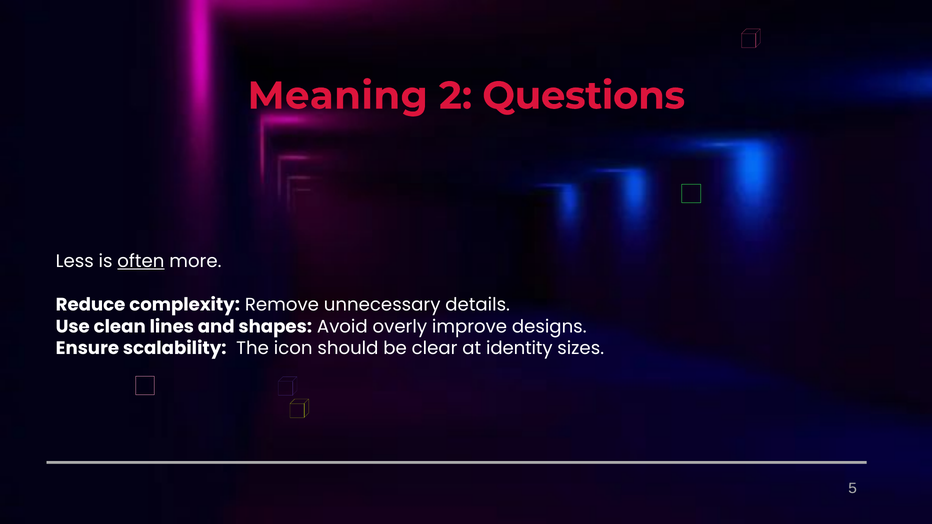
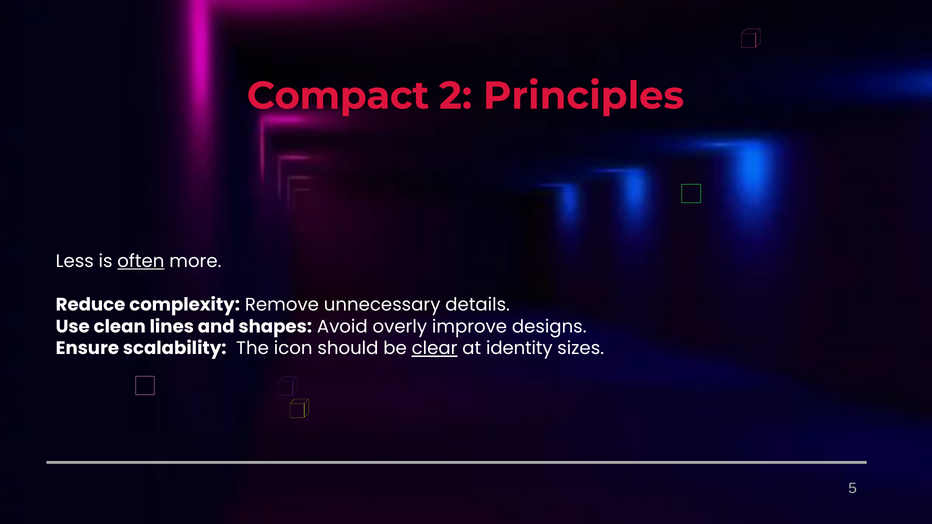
Meaning: Meaning -> Compact (338, 96)
Questions: Questions -> Principles (584, 96)
clear underline: none -> present (435, 349)
